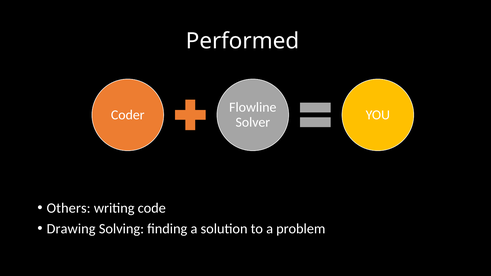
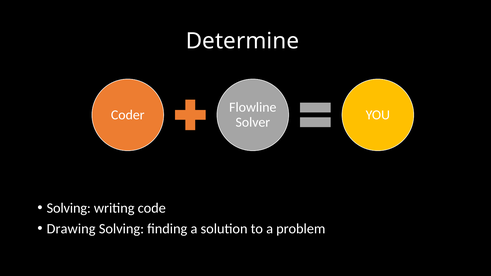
Performed: Performed -> Determine (242, 41)
Others: Others -> Solving (69, 208)
